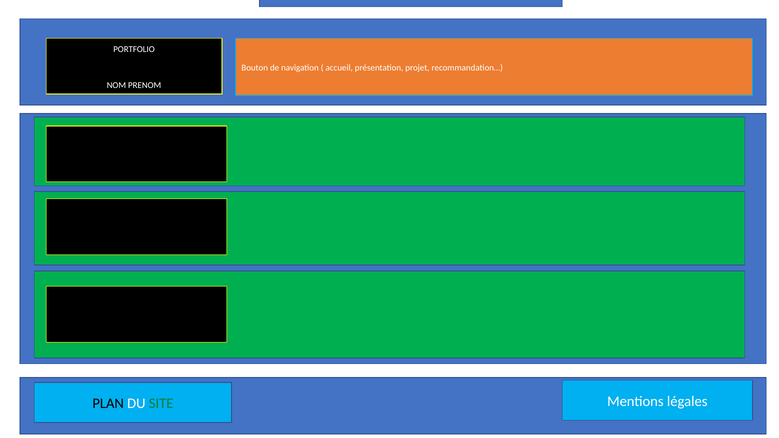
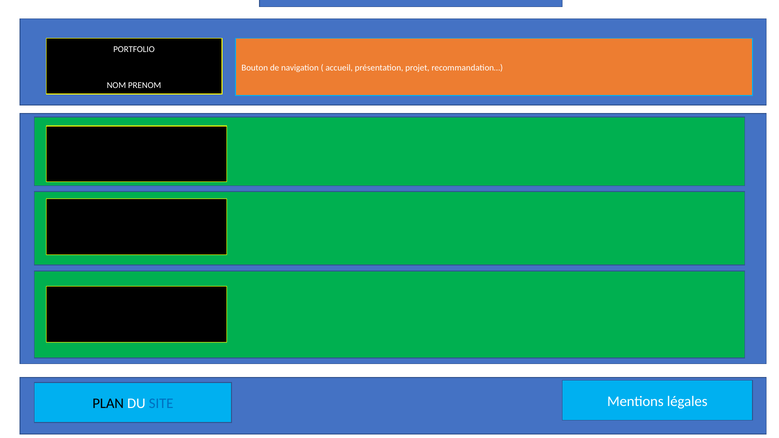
SITE colour: green -> blue (161, 404)
